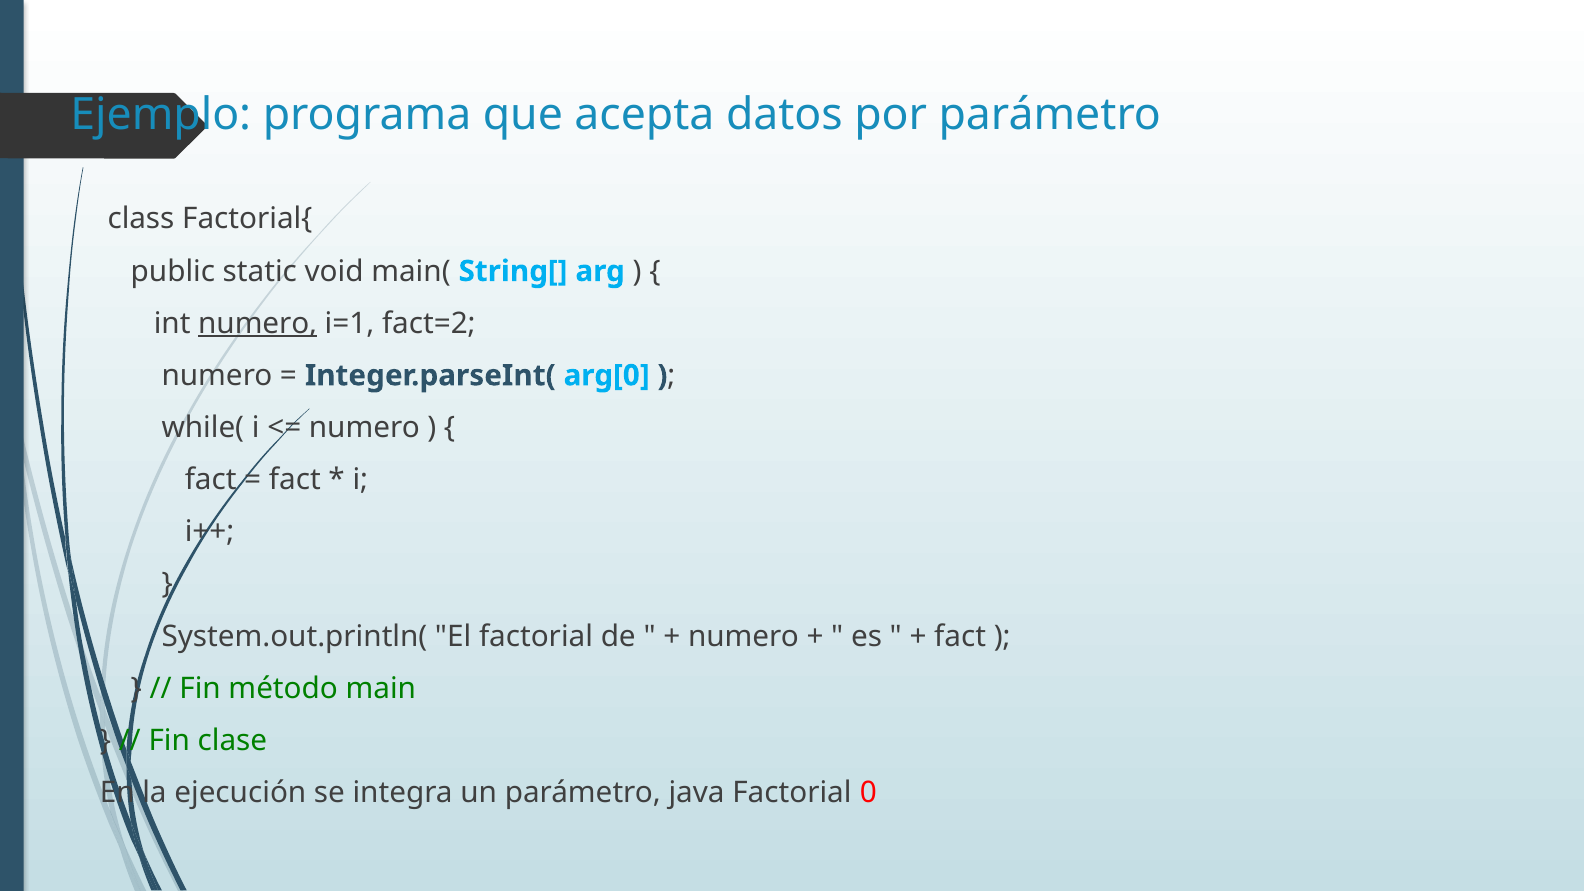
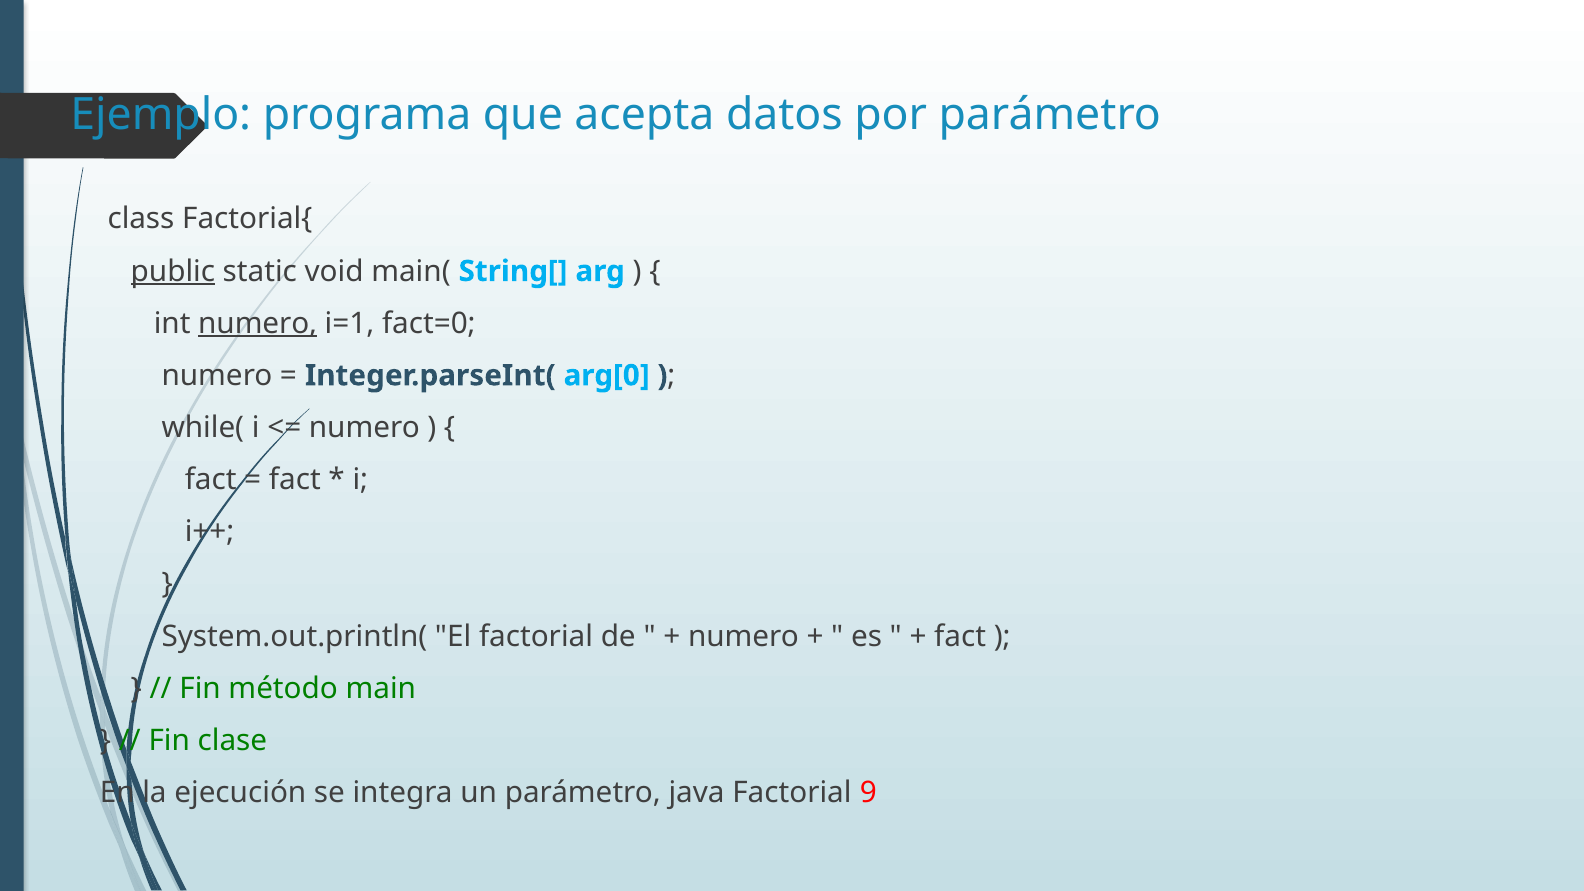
public underline: none -> present (173, 271)
fact=2: fact=2 -> fact=0 (429, 323)
0: 0 -> 9 (868, 793)
